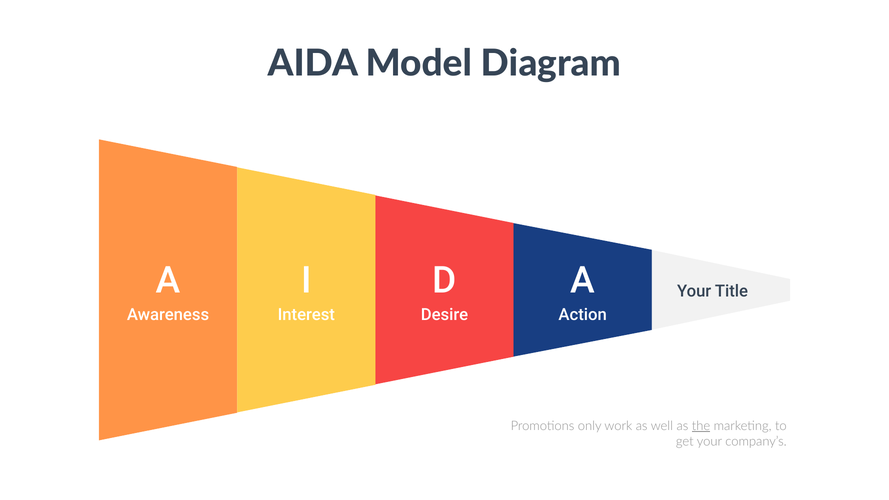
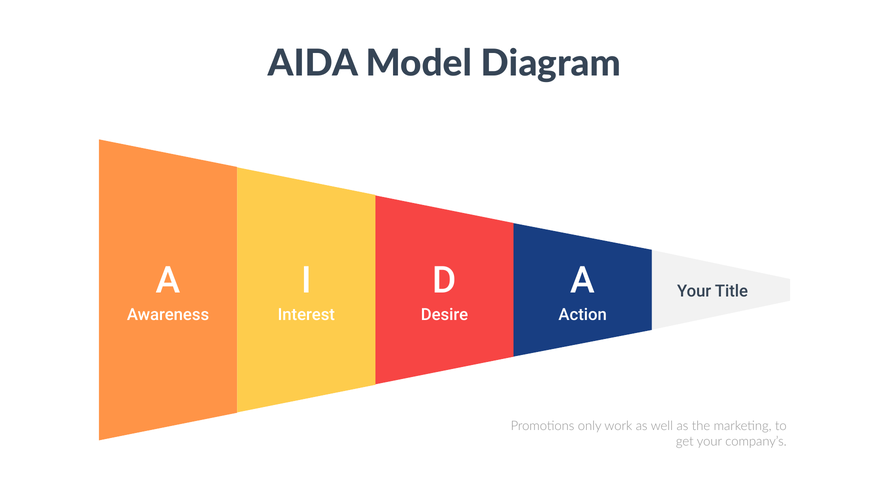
the underline: present -> none (701, 426)
